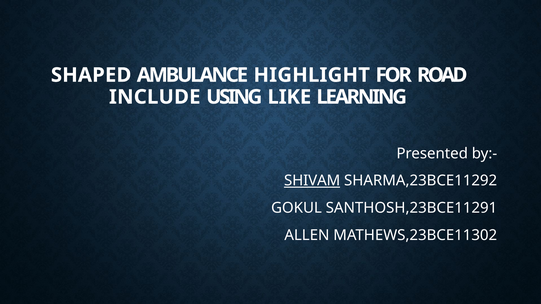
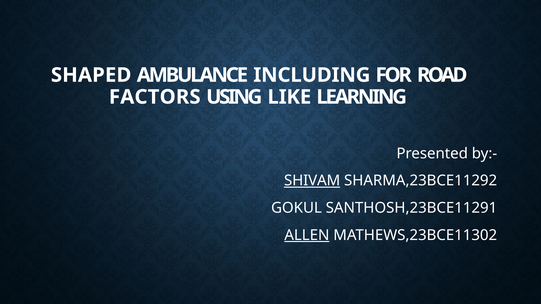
HIGHLIGHT: HIGHLIGHT -> INCLUDING (312, 75)
INCLUDE: INCLUDE -> FACTORS (155, 97)
ALLEN underline: none -> present (307, 235)
